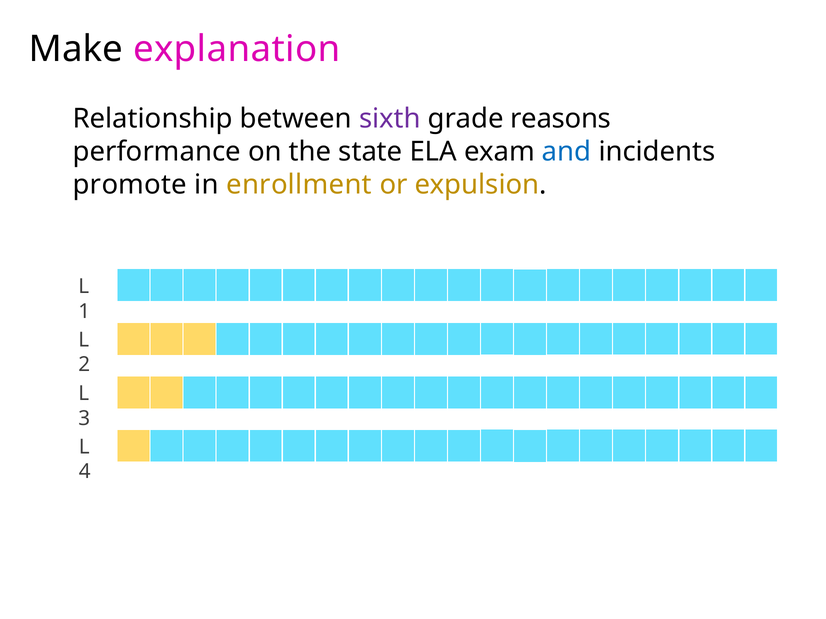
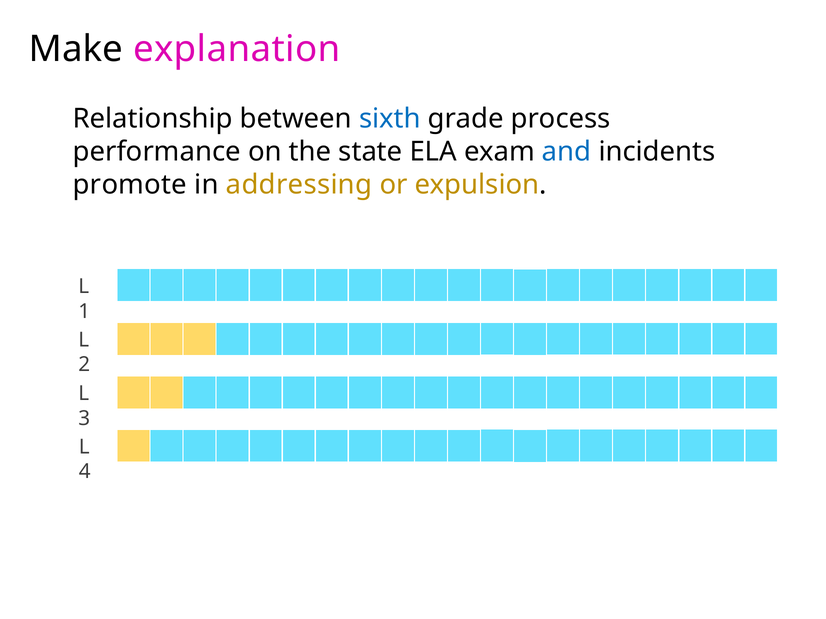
sixth colour: purple -> blue (390, 119)
reasons: reasons -> process (561, 119)
enrollment: enrollment -> addressing (299, 185)
